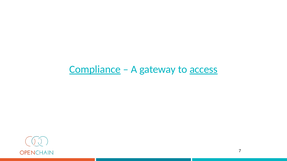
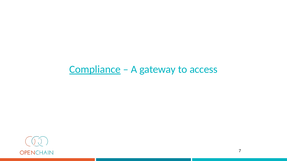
access underline: present -> none (204, 70)
